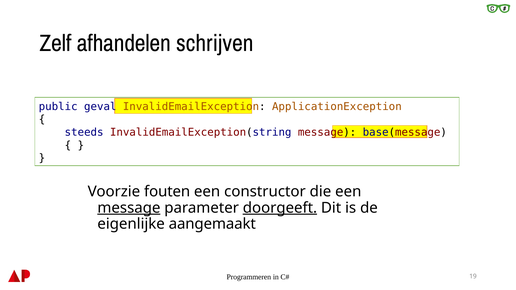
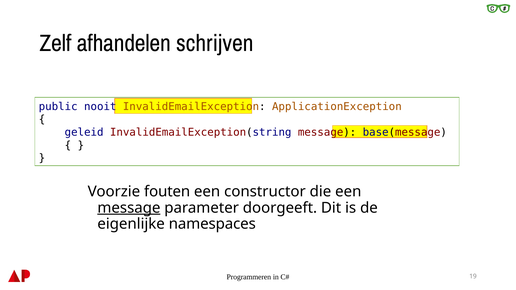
geval: geval -> nooit (100, 107)
steeds: steeds -> geleid (84, 132)
doorgeeft underline: present -> none (280, 208)
aangemaakt: aangemaakt -> namespaces (212, 224)
